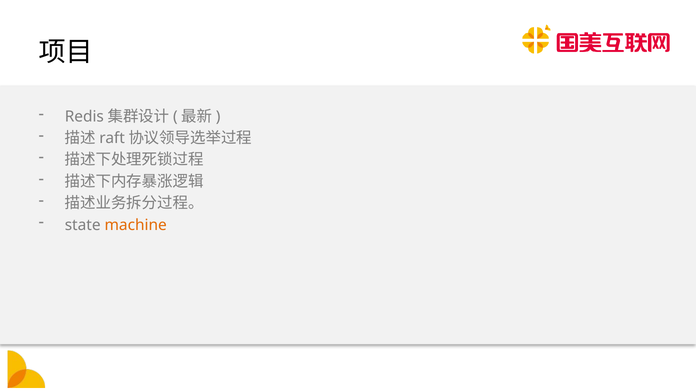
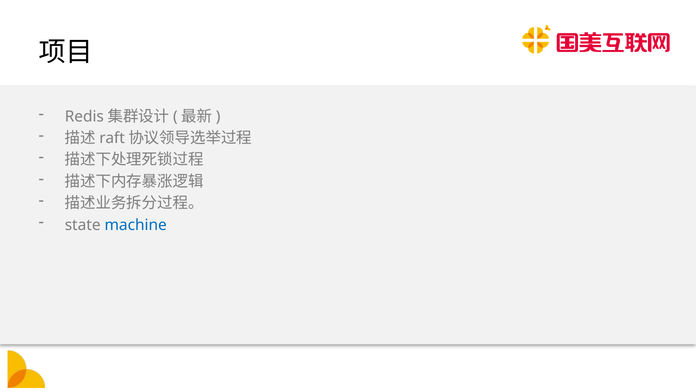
machine colour: orange -> blue (136, 225)
